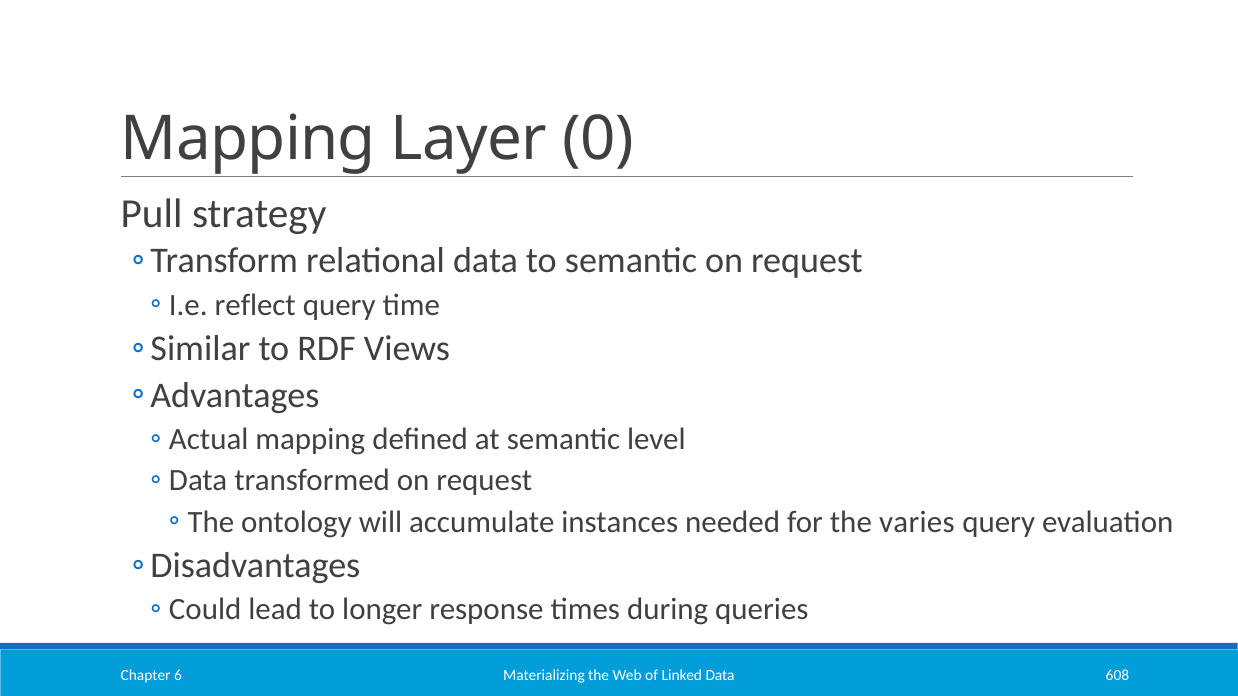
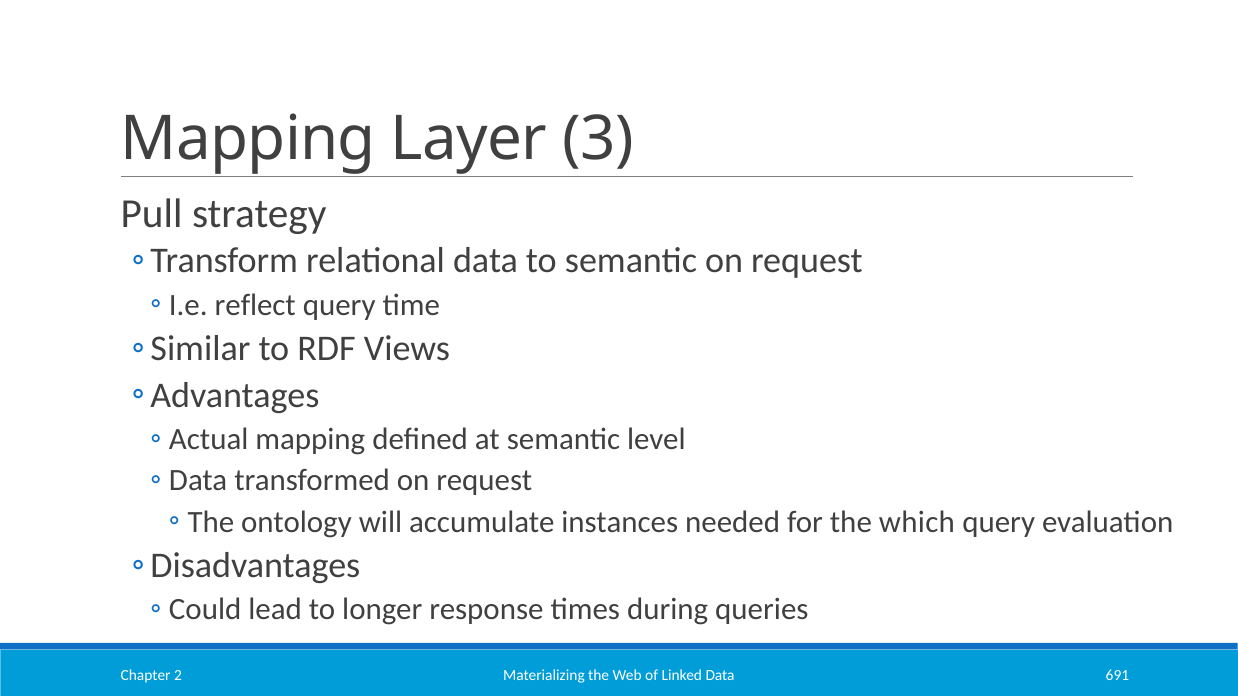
0: 0 -> 3 (598, 139)
varies: varies -> which (917, 522)
608: 608 -> 691 (1117, 675)
6: 6 -> 2 (178, 676)
